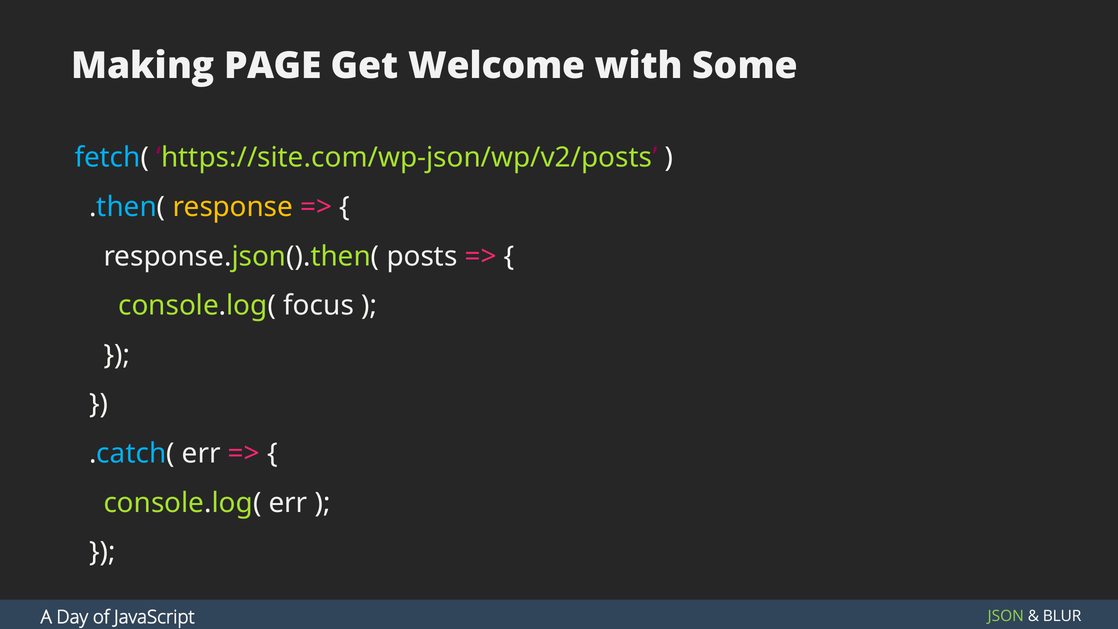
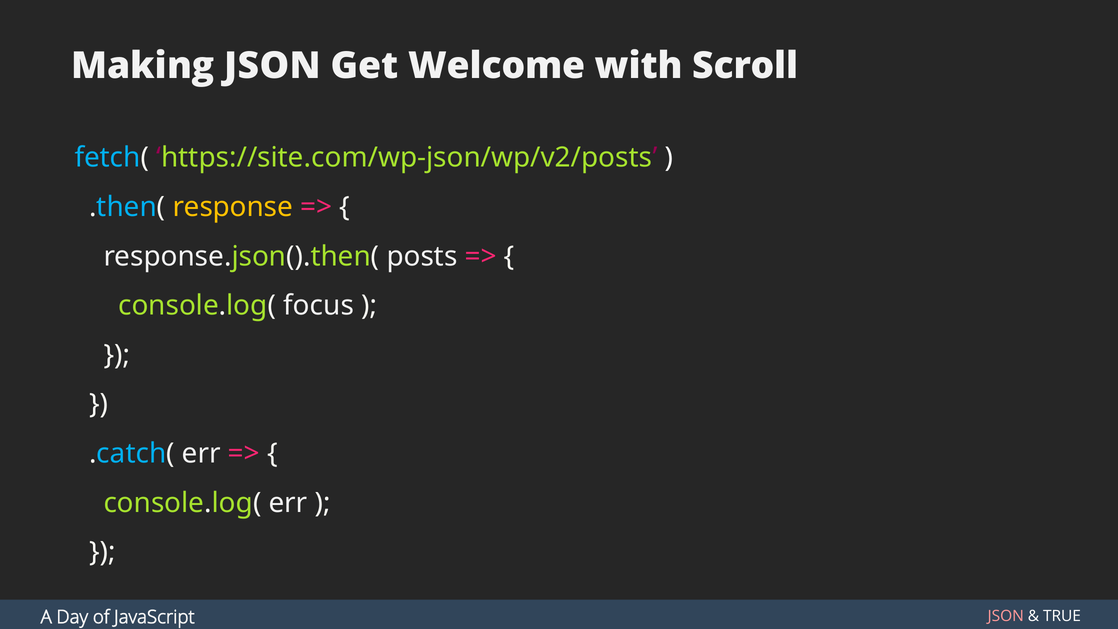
Making PAGE: PAGE -> JSON (272, 66)
Some: Some -> Scroll (745, 66)
JSON colour: light green -> pink (1006, 616)
BLUR: BLUR -> TRUE (1062, 616)
